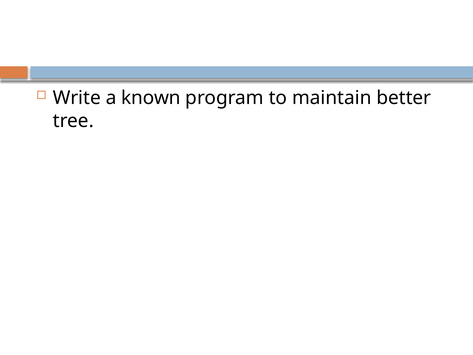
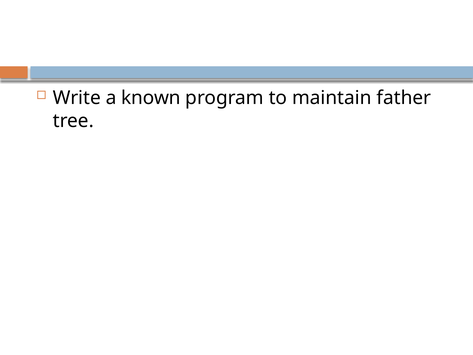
better: better -> father (404, 98)
